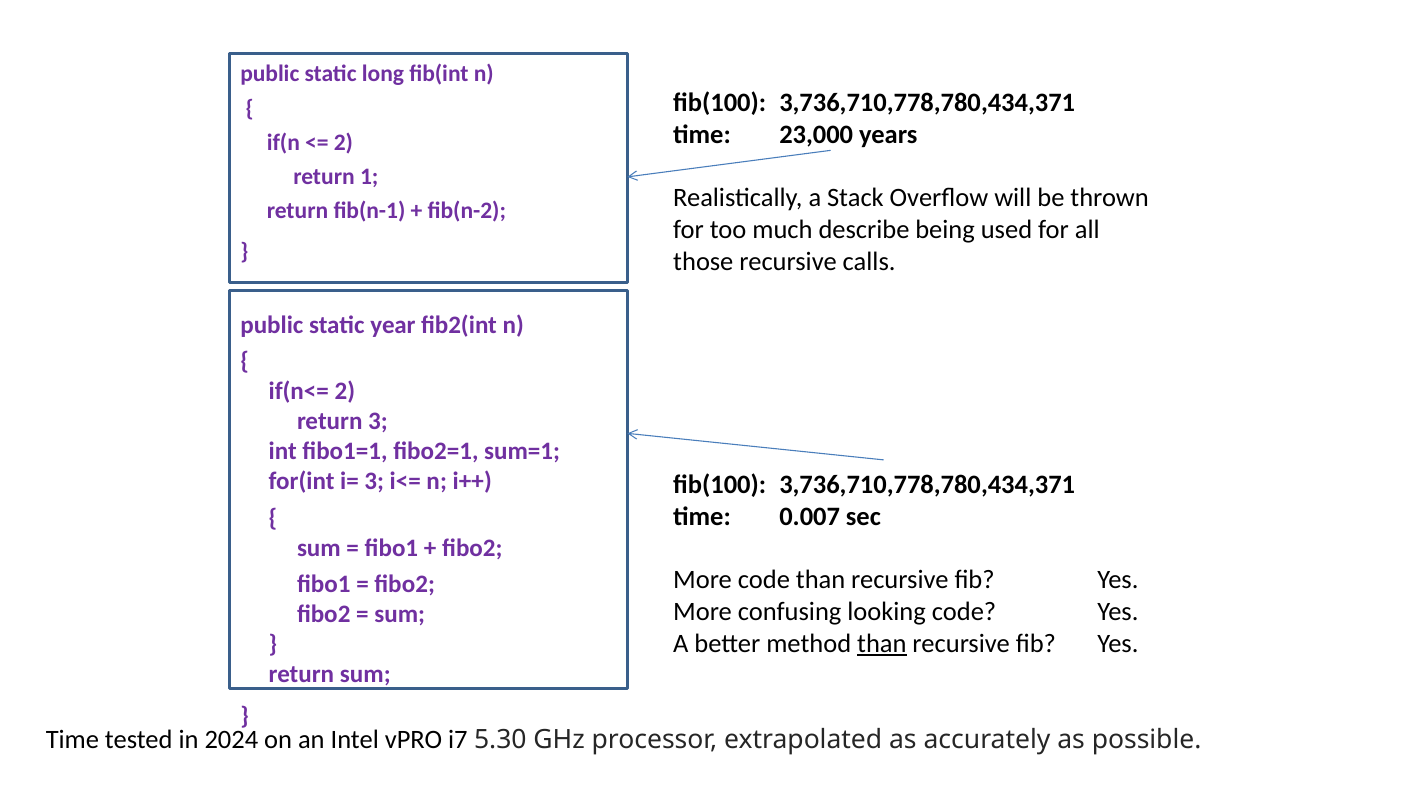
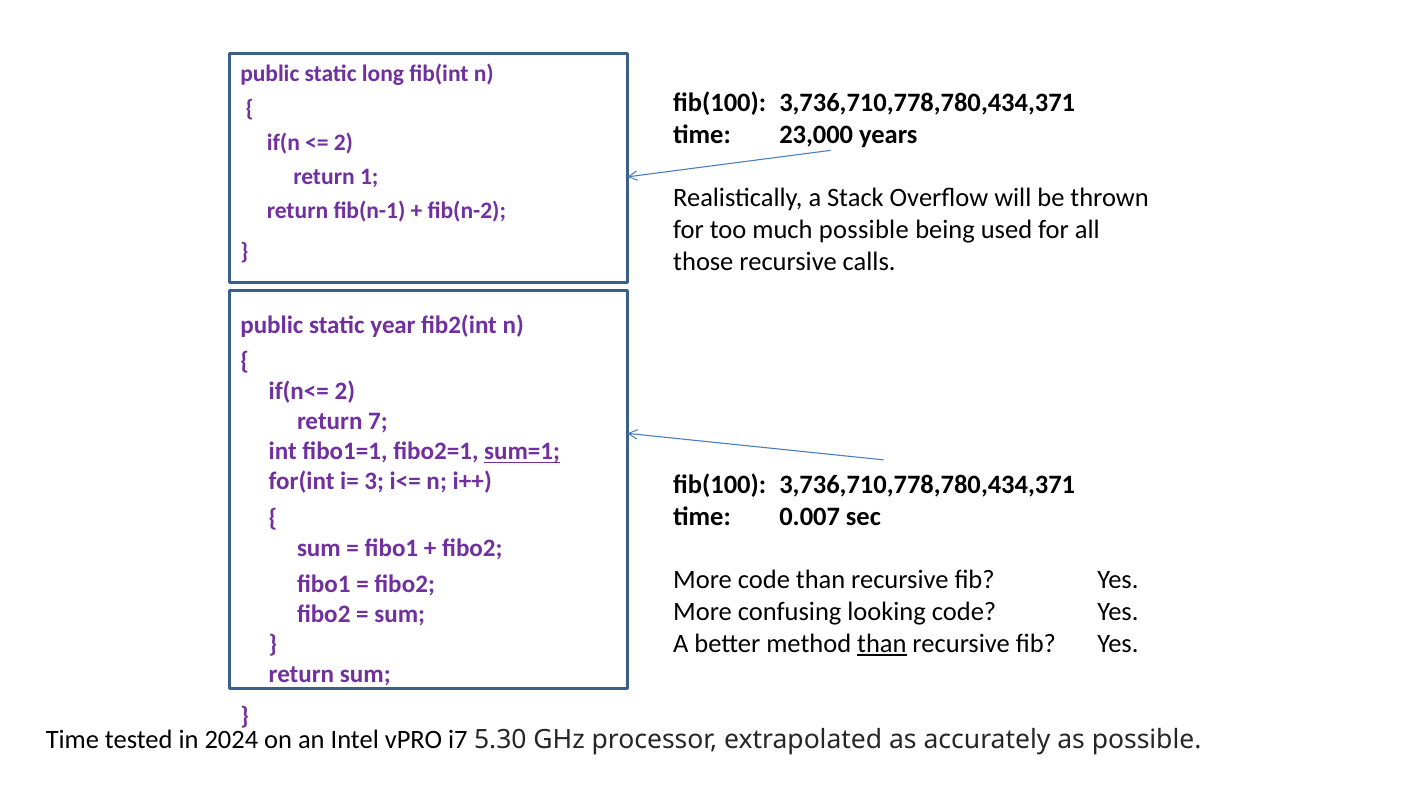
much describe: describe -> possible (864, 230)
return 3: 3 -> 7 (378, 421)
sum=1 underline: none -> present (522, 451)
